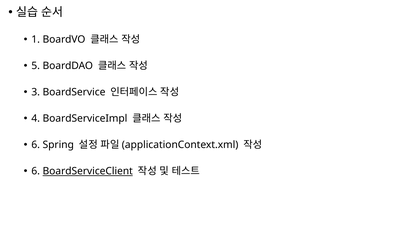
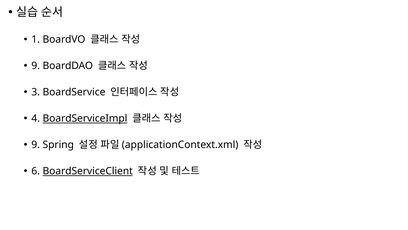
5: 5 -> 9 (36, 66)
BoardServiceImpl underline: none -> present (85, 118)
6: 6 -> 9 (36, 145)
